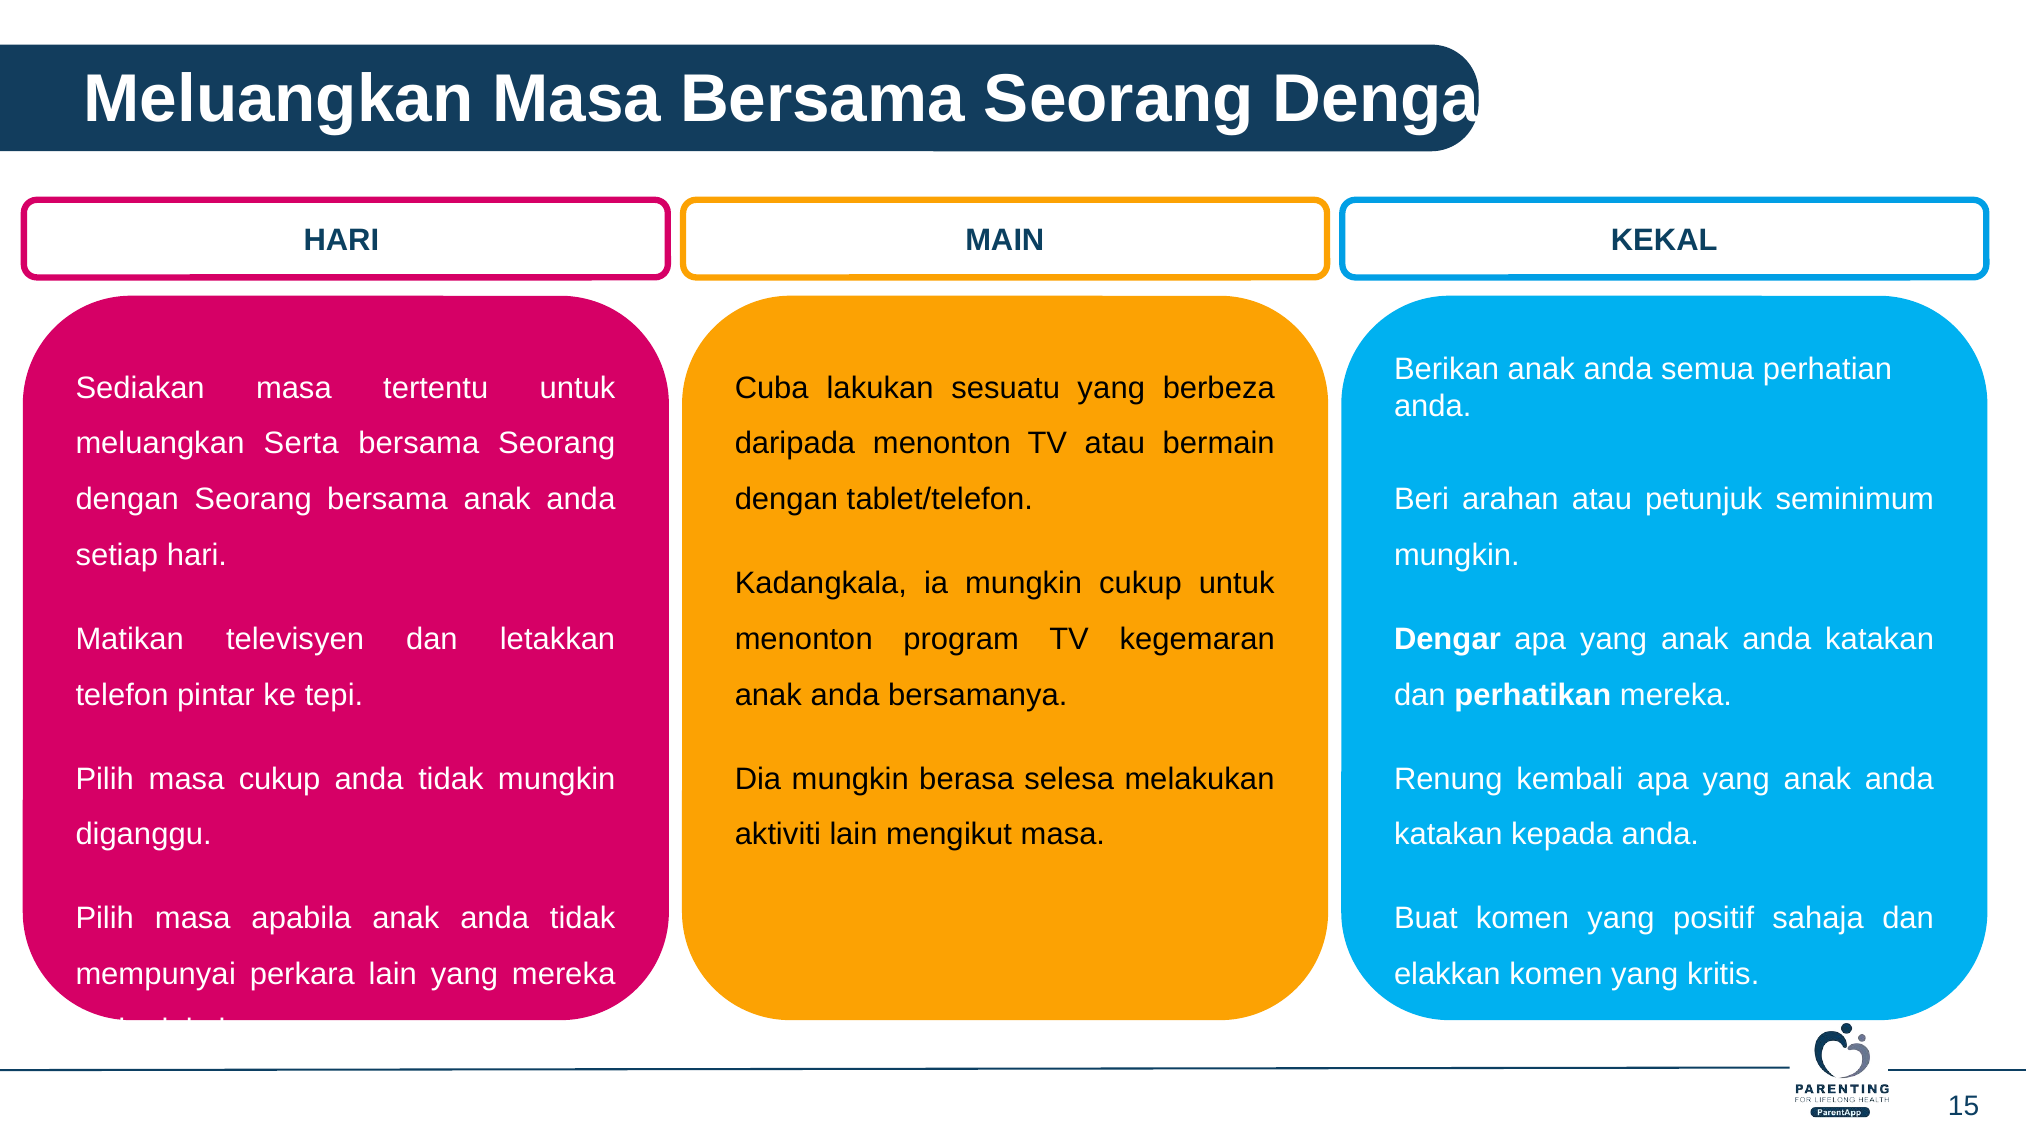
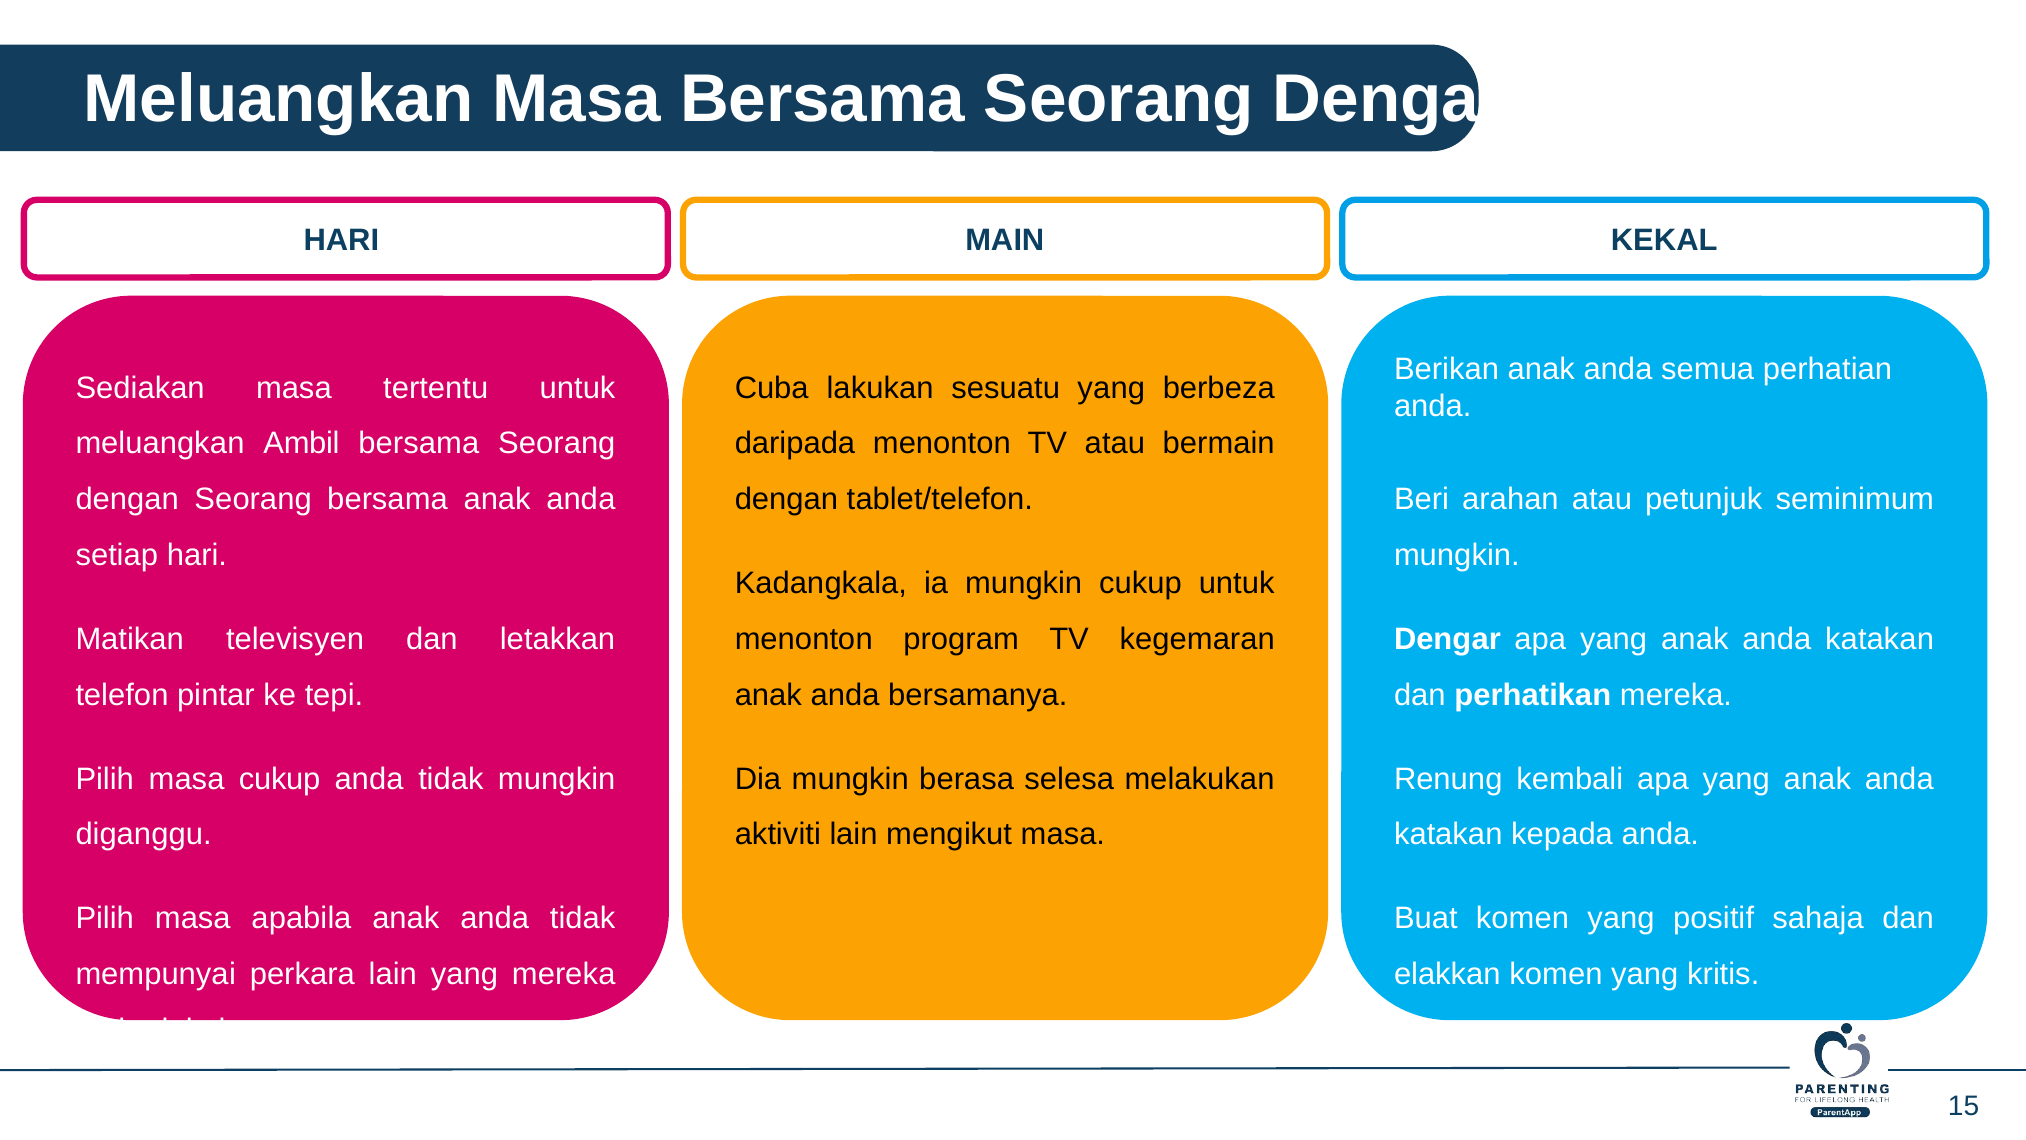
Serta: Serta -> Ambil (302, 443)
